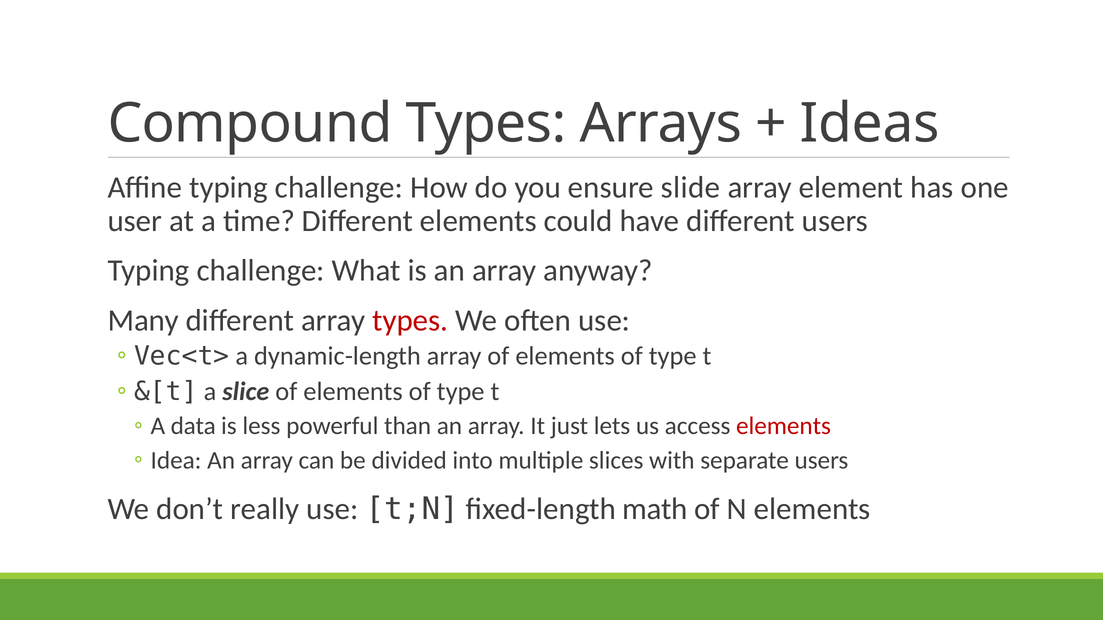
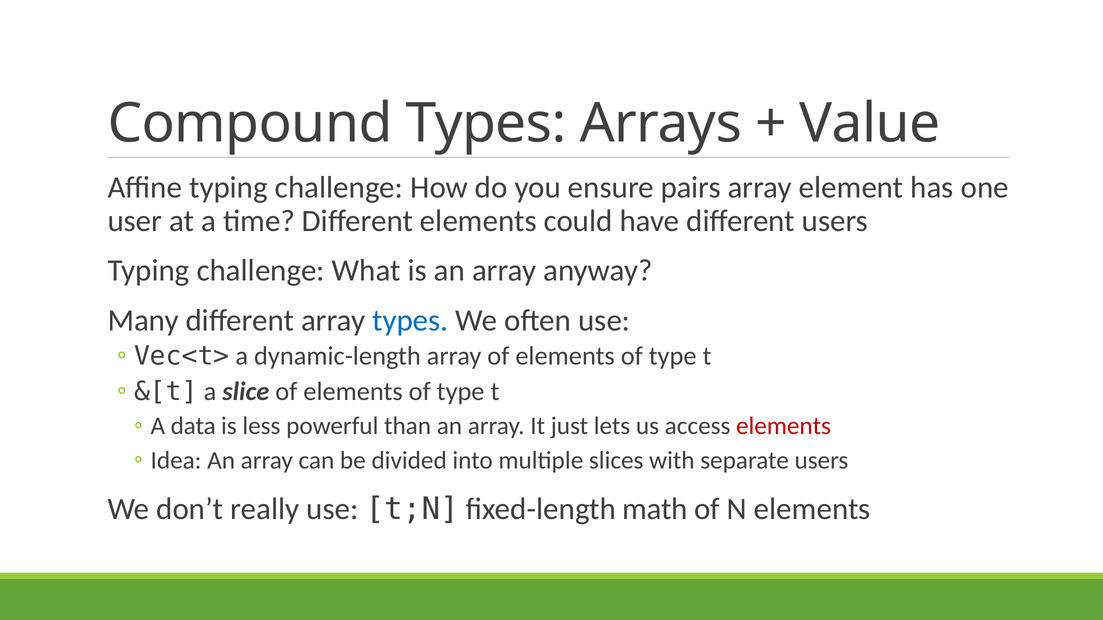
Ideas: Ideas -> Value (870, 124)
slide: slide -> pairs (691, 188)
types colour: red -> blue (410, 321)
